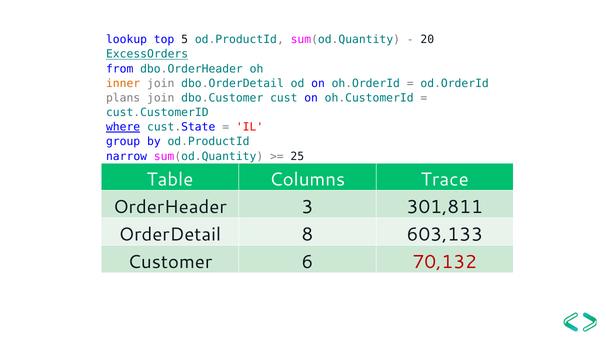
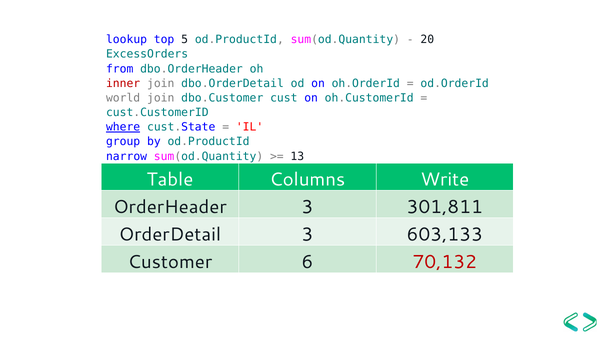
ExcessOrders underline: present -> none (147, 54)
inner colour: orange -> red (123, 83)
plans: plans -> world (123, 98)
25: 25 -> 13 (297, 156)
Trace: Trace -> Write (445, 179)
OrderDetail 8: 8 -> 3 (307, 234)
